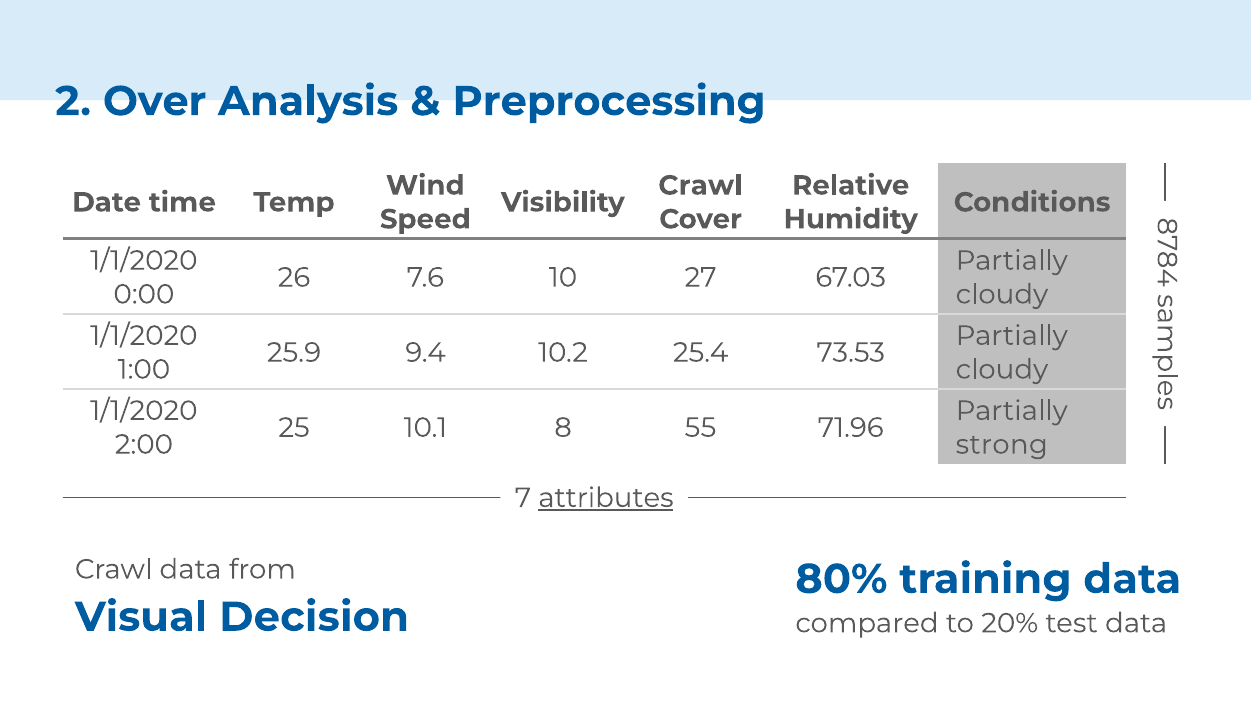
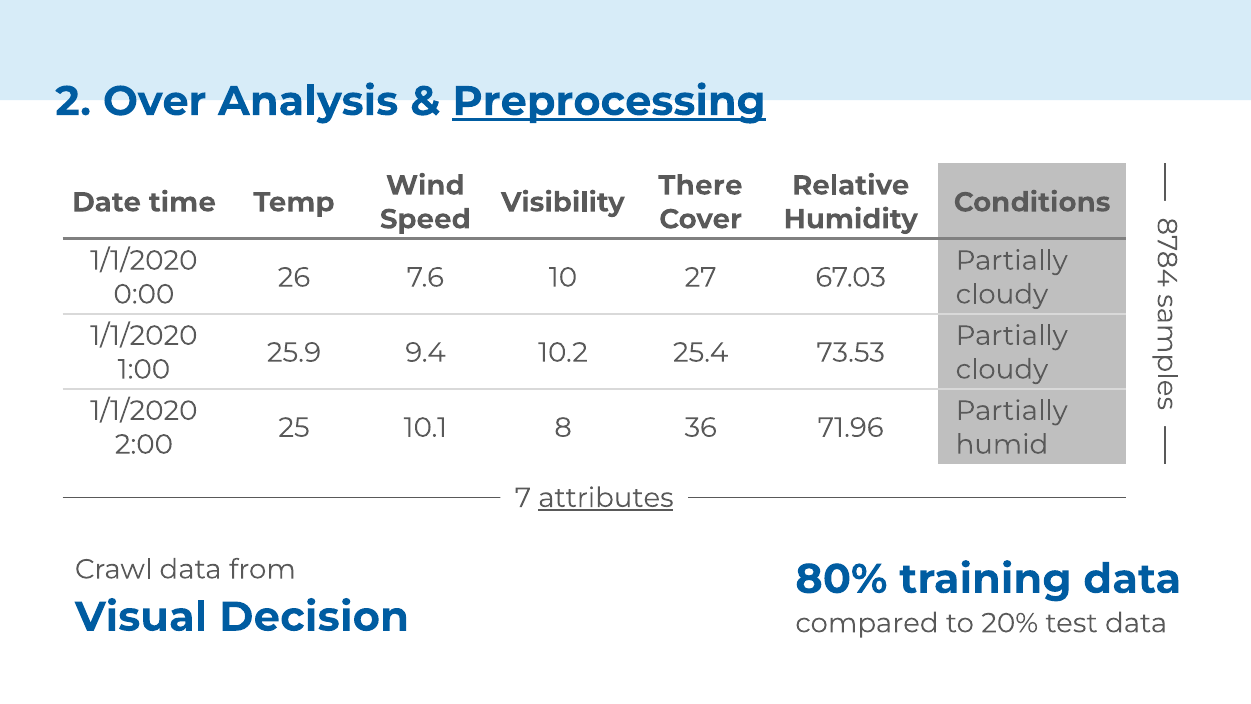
Preprocessing underline: none -> present (609, 101)
Crawl: Crawl -> There (700, 185)
55: 55 -> 36 (701, 427)
strong: strong -> humid (1002, 444)
